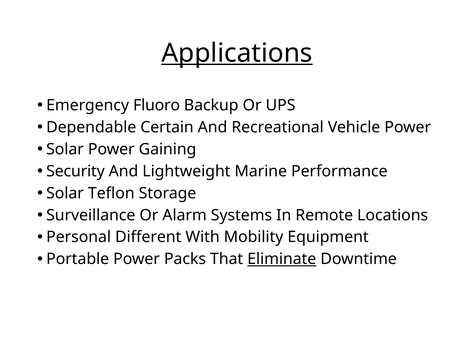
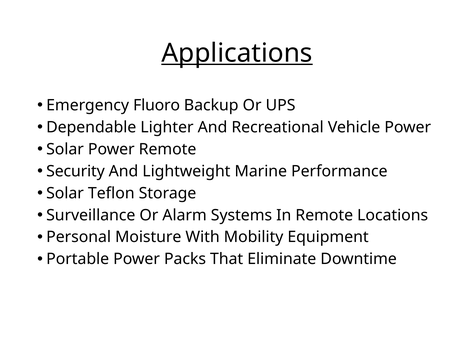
Certain: Certain -> Lighter (167, 127)
Power Gaining: Gaining -> Remote (168, 149)
Different: Different -> Moisture (148, 237)
Eliminate underline: present -> none (282, 259)
